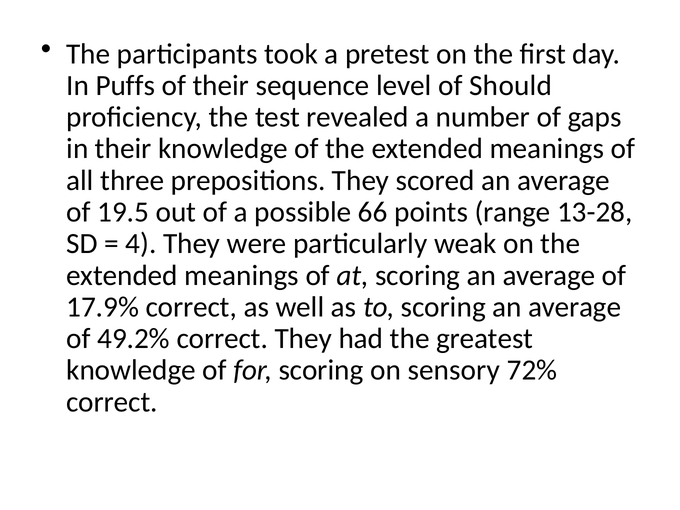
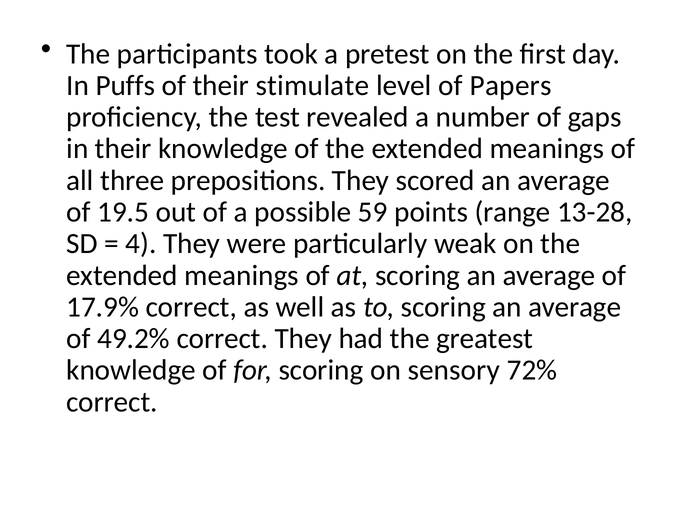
sequence: sequence -> stimulate (313, 85)
Should: Should -> Papers (511, 85)
66: 66 -> 59 (373, 212)
